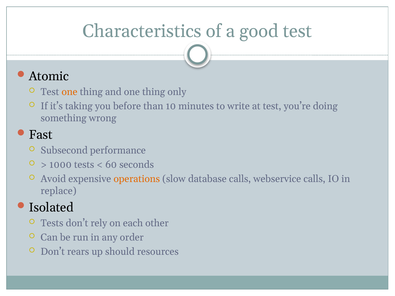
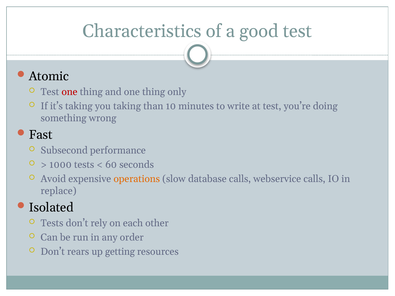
one colour: orange -> red (69, 92)
you before: before -> taking (127, 106)
should: should -> getting (120, 252)
